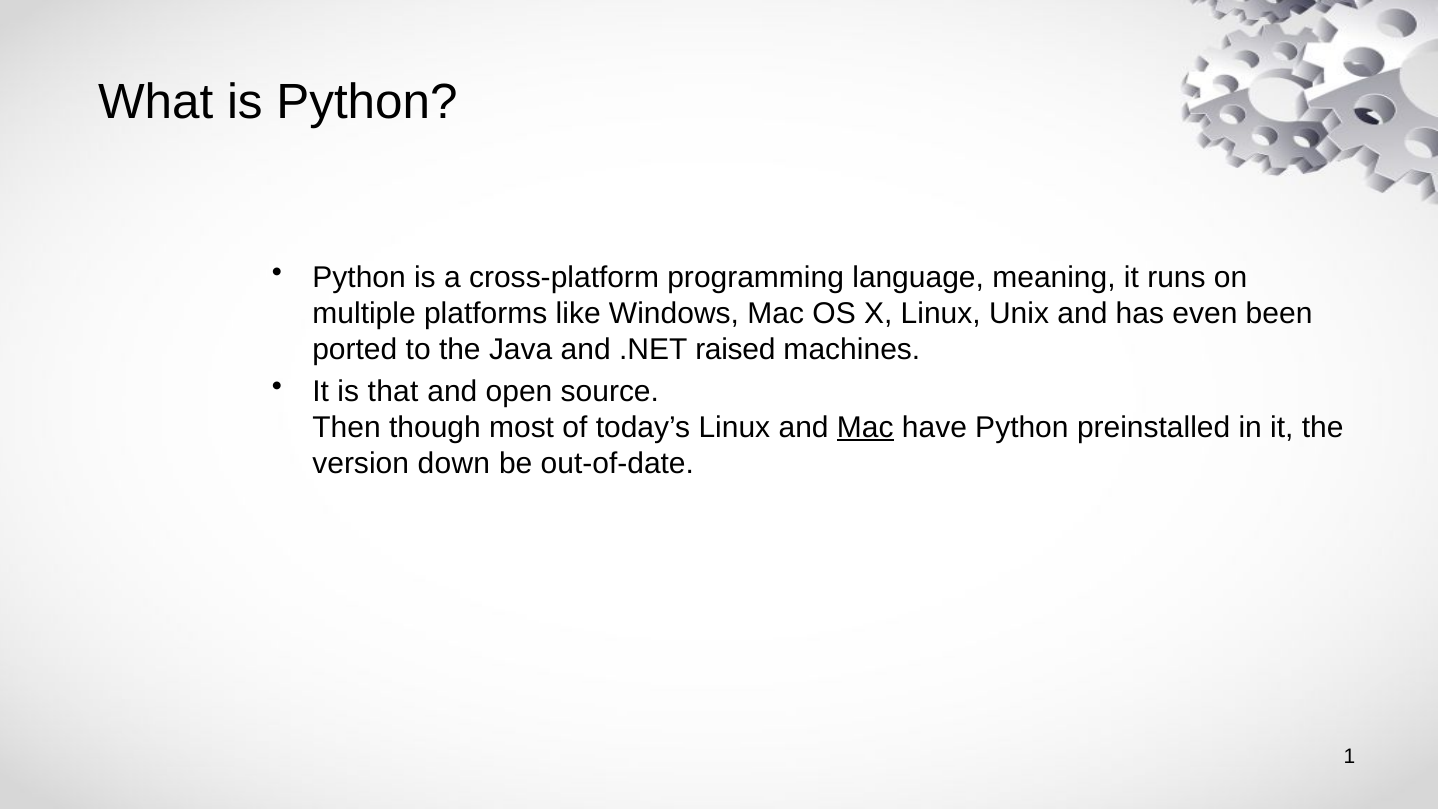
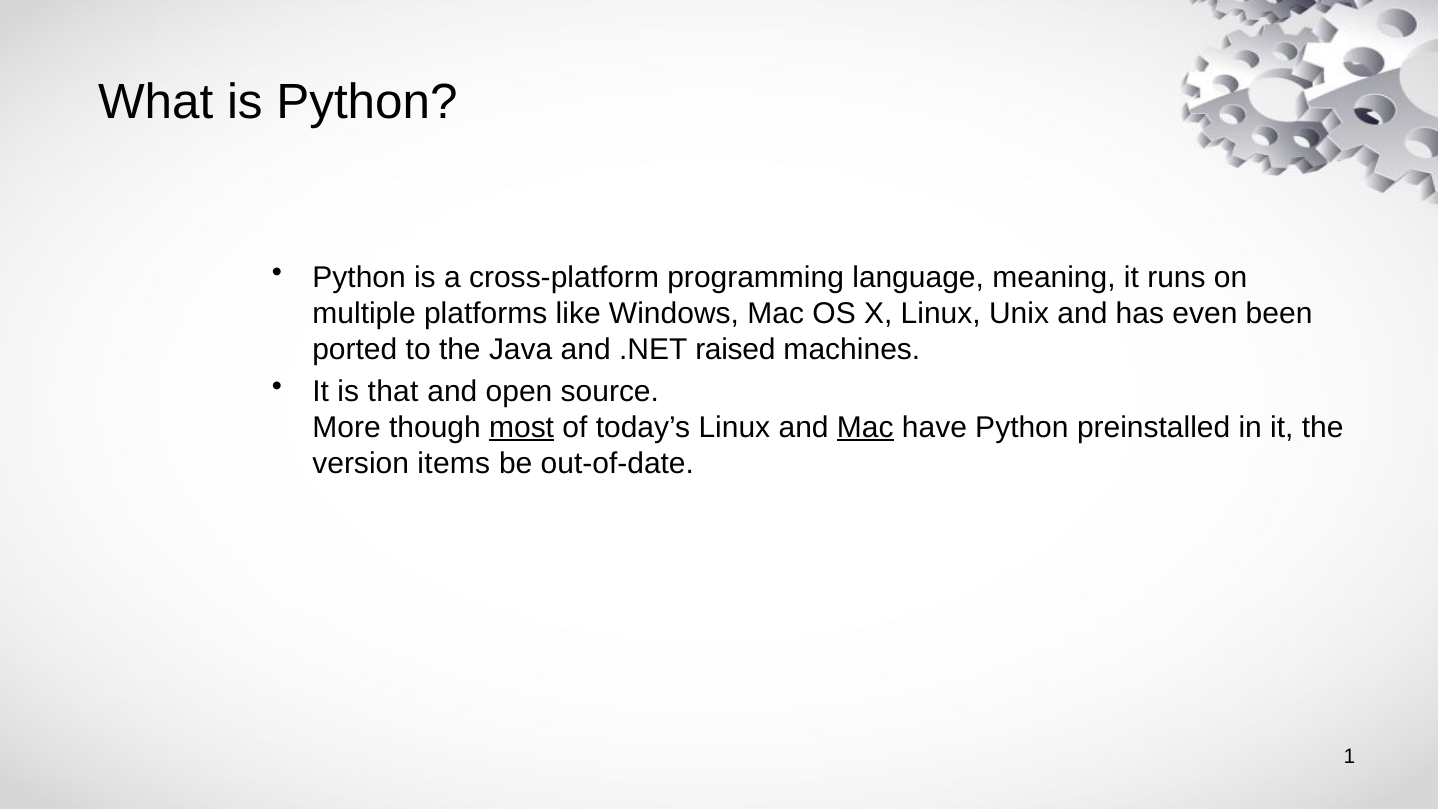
Then: Then -> More (347, 427)
most underline: none -> present (522, 427)
down: down -> items (454, 463)
